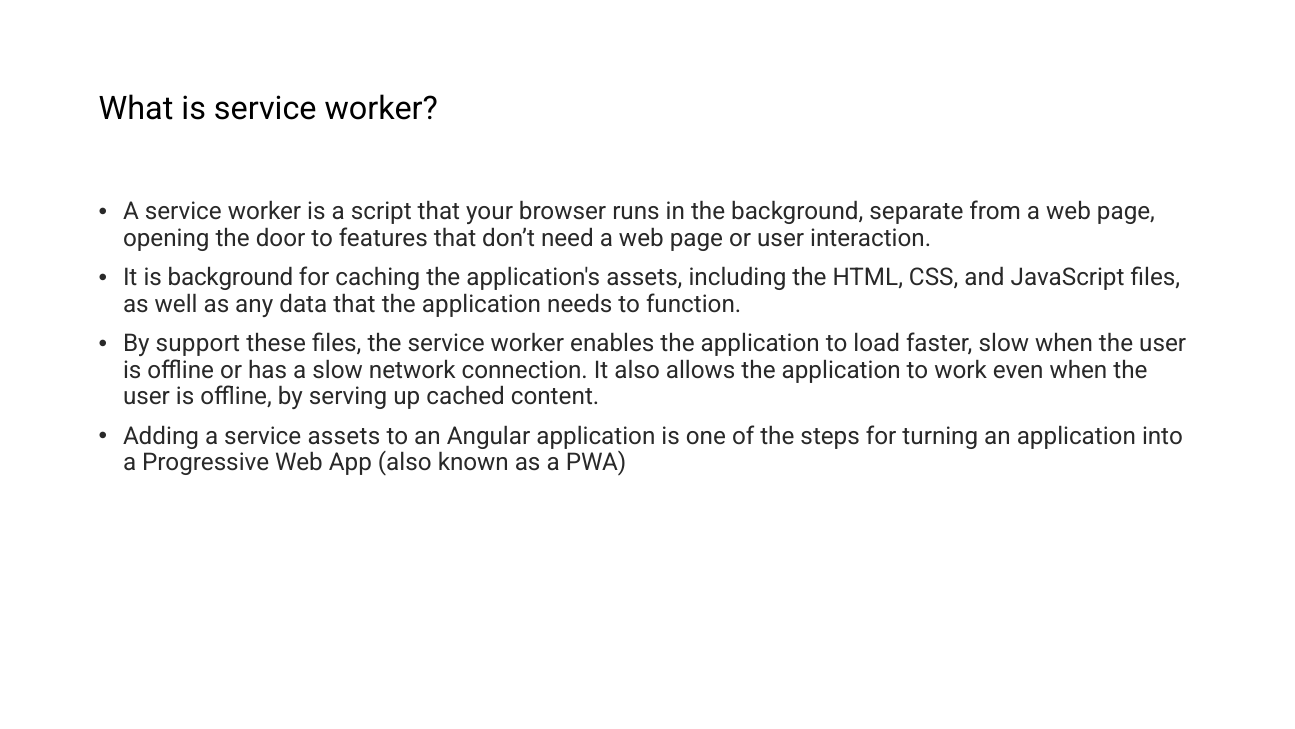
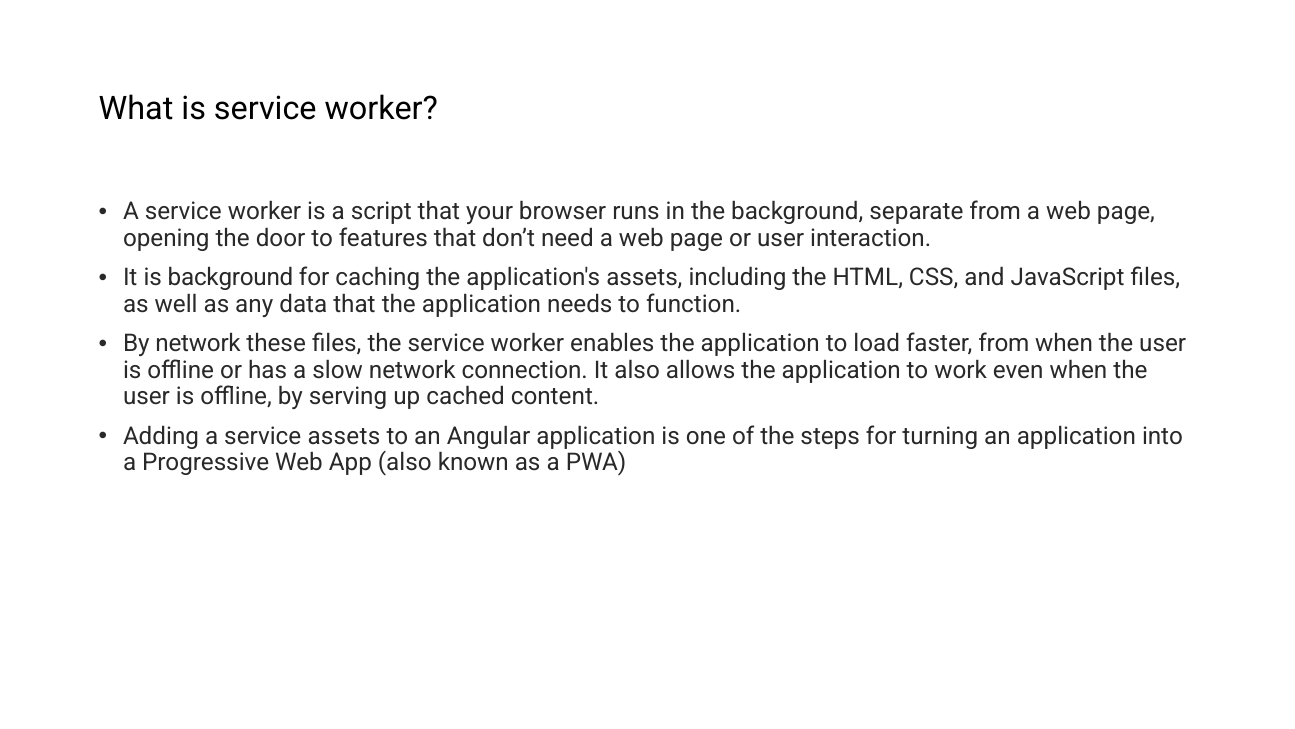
By support: support -> network (198, 344)
faster slow: slow -> from (1004, 344)
